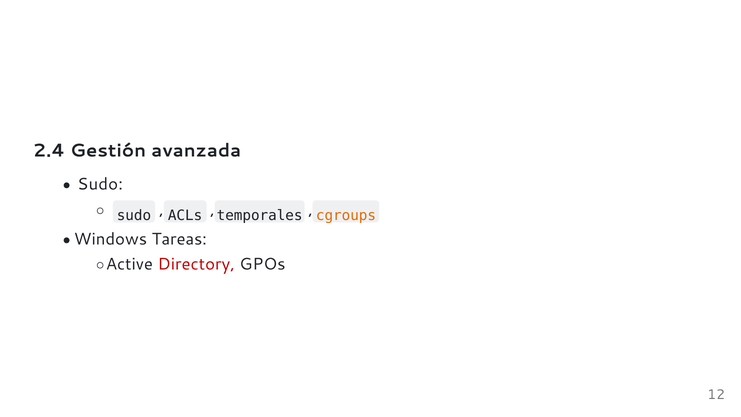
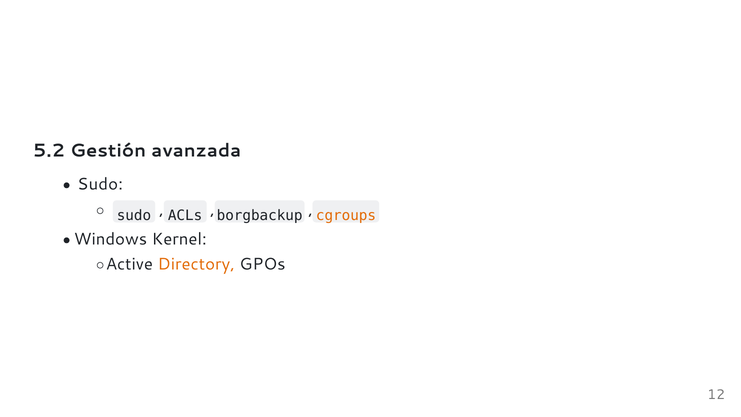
2.4: 2.4 -> 5.2 (49, 150)
temporales: temporales -> borgbackup (260, 215)
Tareas: Tareas -> Kernel (179, 239)
Directory colour: red -> orange (196, 264)
